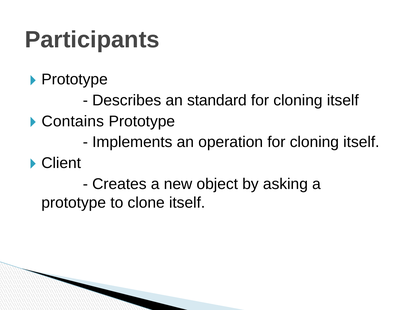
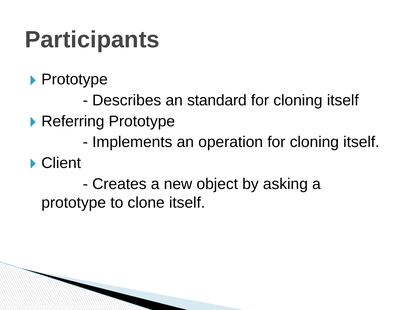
Contains: Contains -> Referring (73, 121)
